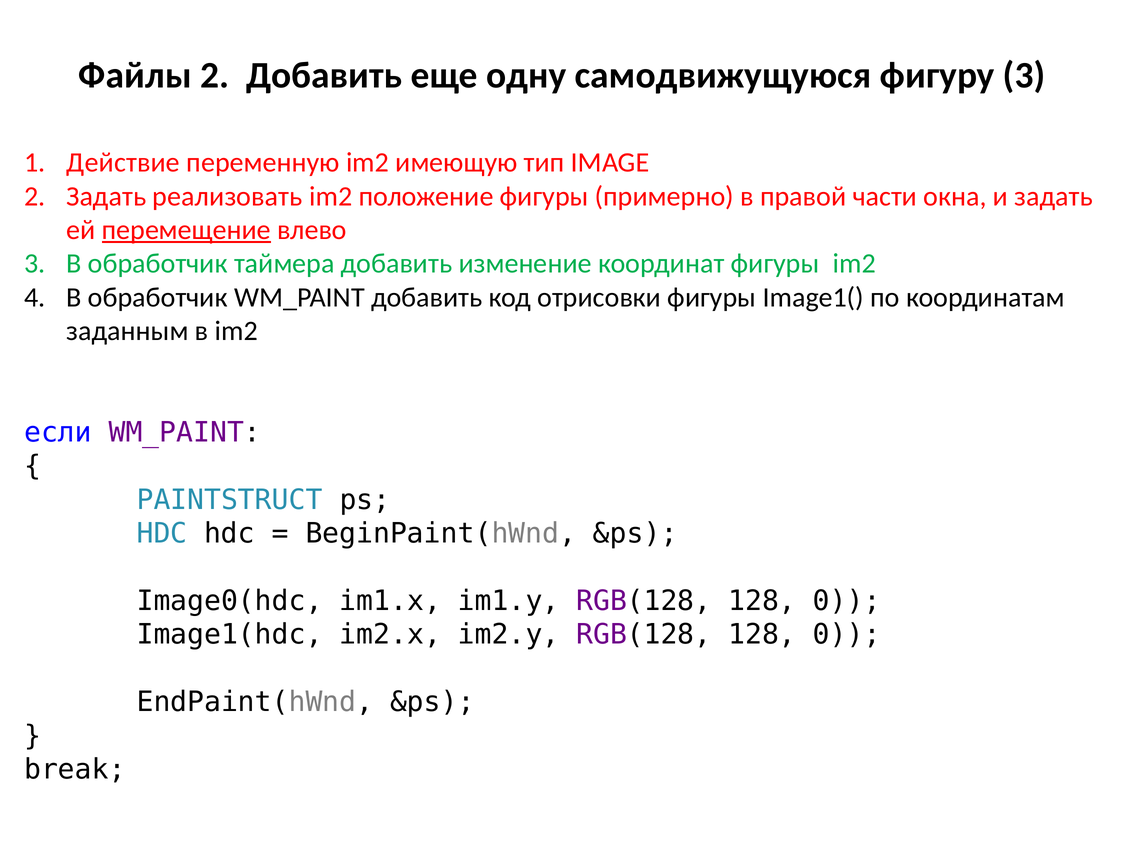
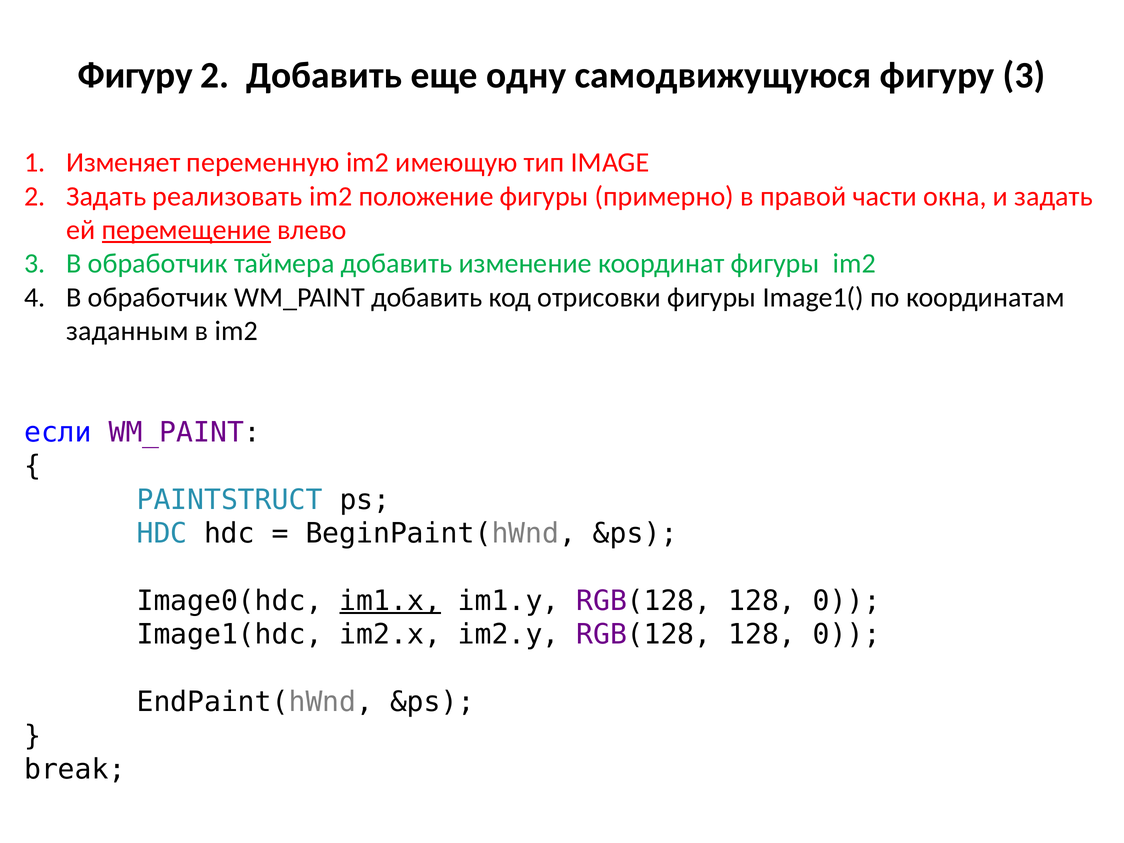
Файлы: Файлы -> Фигуру (135, 75)
Действие: Действие -> Изменяет (123, 163)
im1.x underline: none -> present (390, 601)
